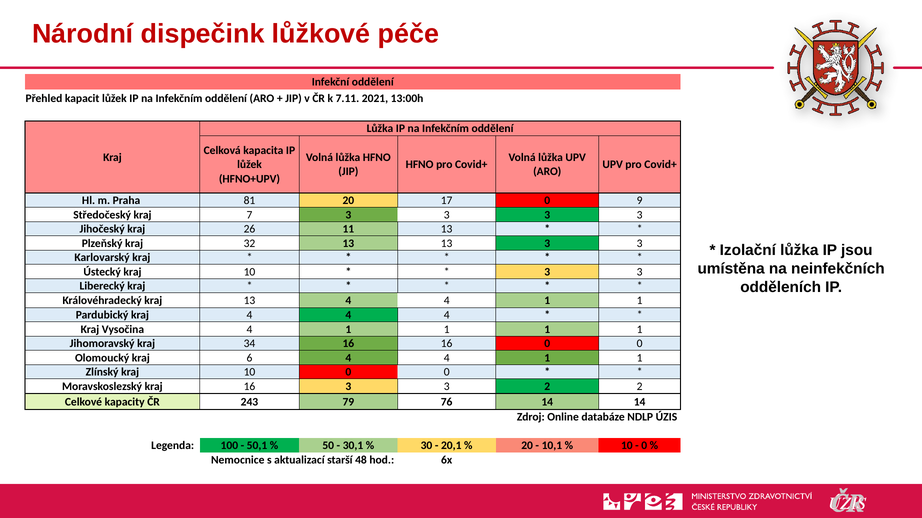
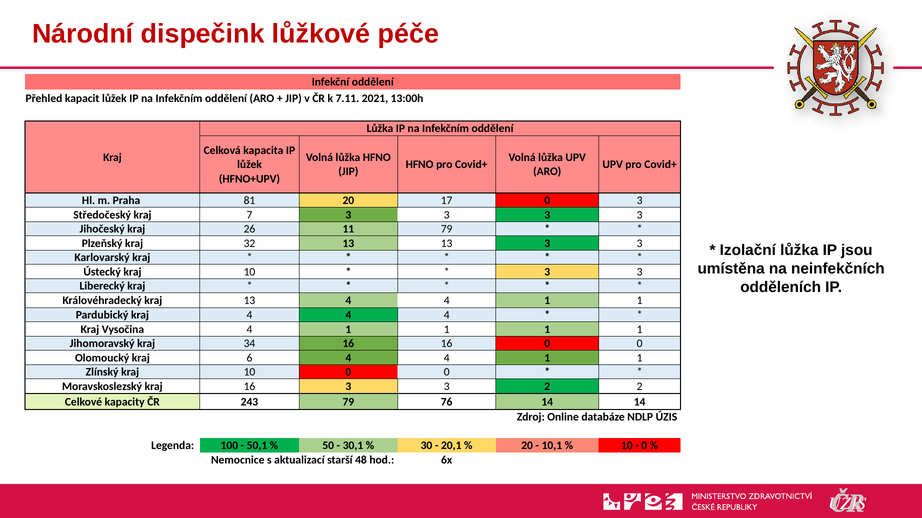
0 9: 9 -> 3 (640, 201)
11 13: 13 -> 79 (447, 229)
